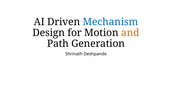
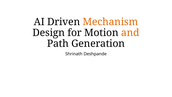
Mechanism colour: blue -> orange (110, 22)
